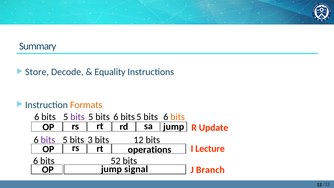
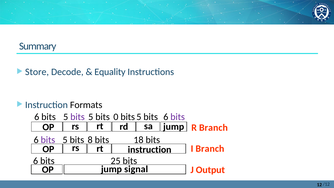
Formats colour: orange -> black (86, 105)
5 bits 6: 6 -> 0 (116, 117)
bits colour: orange -> purple (178, 117)
R Update: Update -> Branch (213, 127)
3: 3 -> 8 (90, 140)
bits 12: 12 -> 18 (139, 140)
rt operations: operations -> instruction (150, 149)
I Lecture: Lecture -> Branch (210, 149)
52: 52 -> 25 (116, 161)
Branch: Branch -> Output (210, 170)
